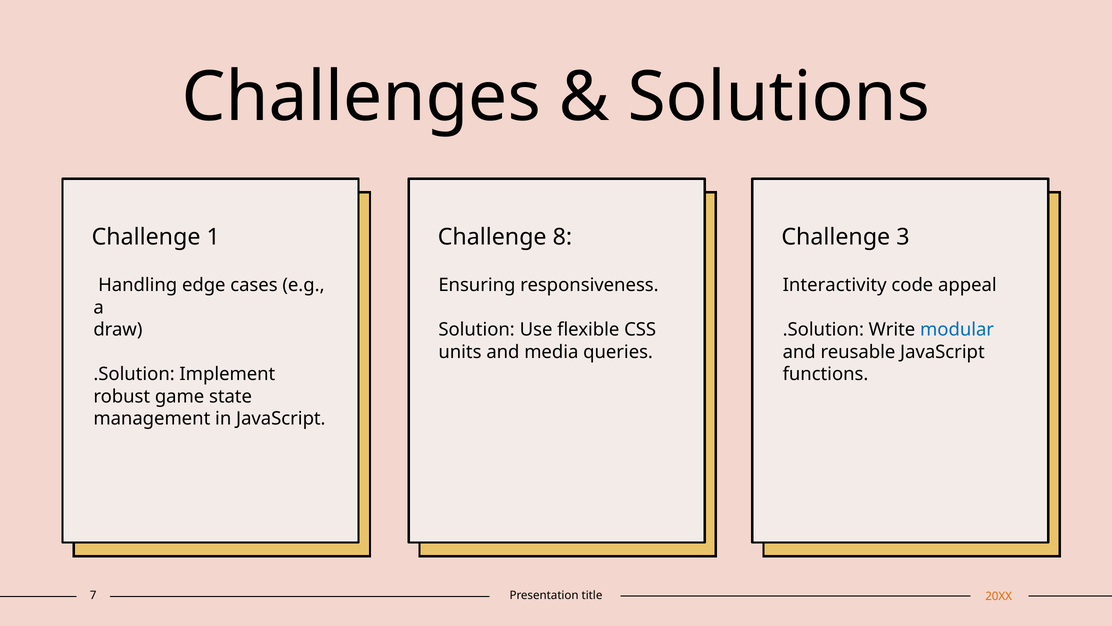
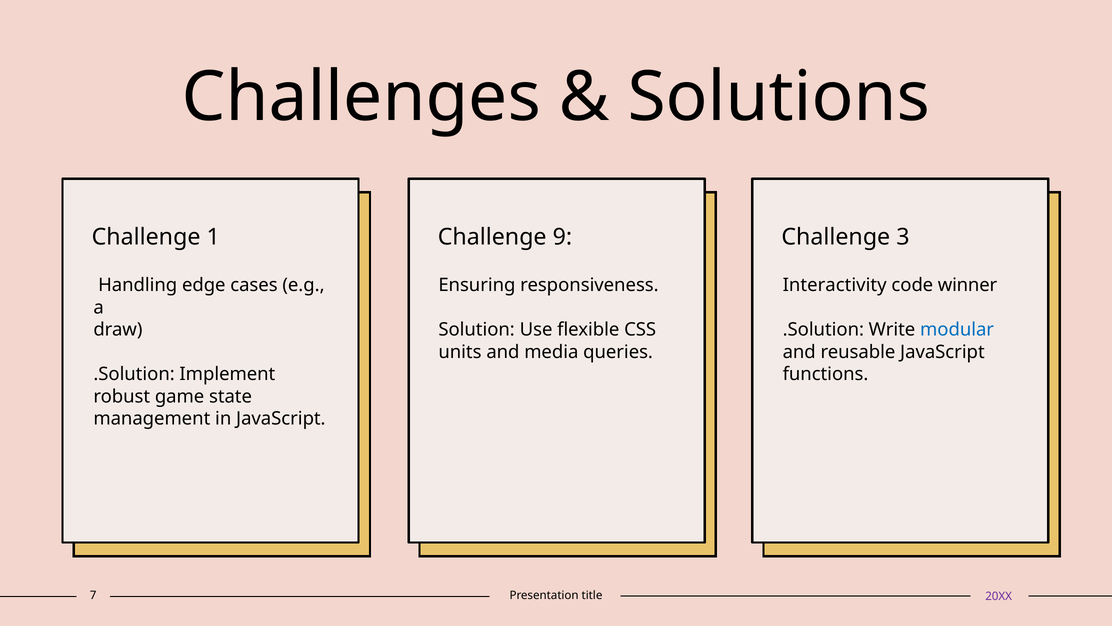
8: 8 -> 9 (562, 237)
appeal: appeal -> winner (967, 285)
20XX colour: orange -> purple (999, 596)
